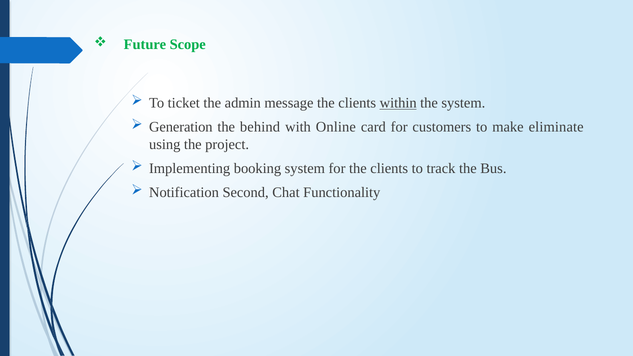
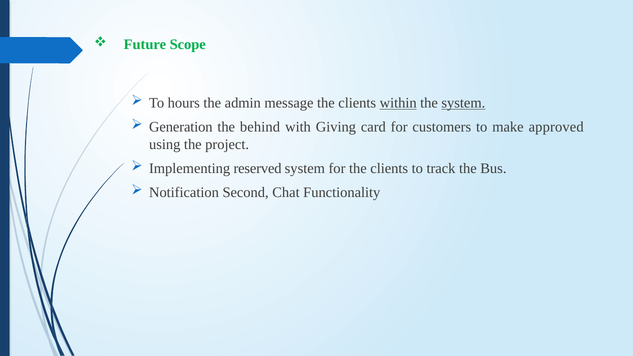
ticket: ticket -> hours (184, 103)
system underline: none -> present (463, 103)
Online: Online -> Giving (336, 127)
eliminate: eliminate -> approved (556, 127)
booking: booking -> reserved (258, 168)
